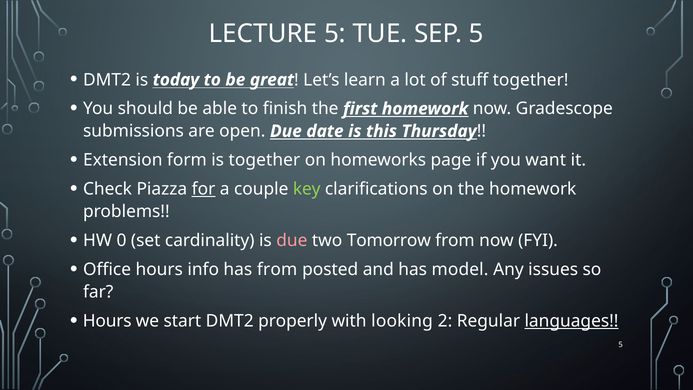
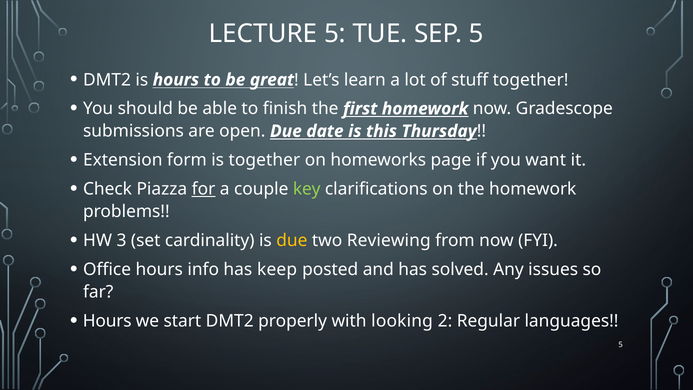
is today: today -> hours (176, 80)
0: 0 -> 3 (122, 240)
due colour: pink -> yellow (292, 240)
Tomorrow: Tomorrow -> Reviewing (389, 240)
has from: from -> keep (277, 269)
model: model -> solved (460, 269)
languages underline: present -> none (572, 321)
